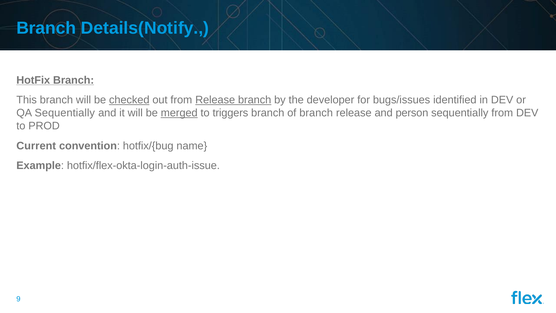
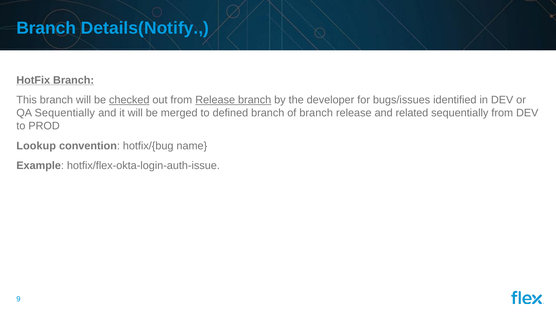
merged underline: present -> none (179, 113)
triggers: triggers -> defined (230, 113)
person: person -> related (412, 113)
Current: Current -> Lookup (36, 146)
